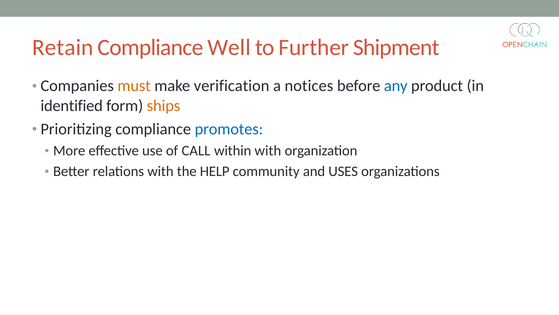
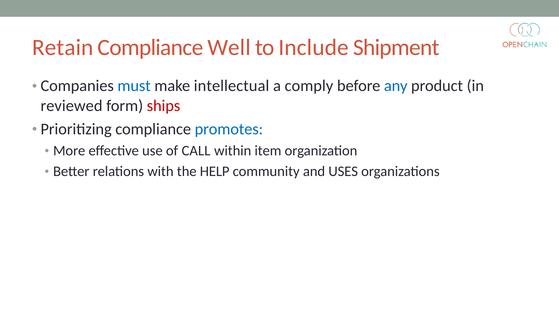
Further: Further -> Include (314, 47)
must colour: orange -> blue (134, 86)
verification: verification -> intellectual (232, 86)
notices: notices -> comply (309, 86)
identified: identified -> reviewed (72, 106)
ships colour: orange -> red (164, 106)
within with: with -> item (268, 150)
